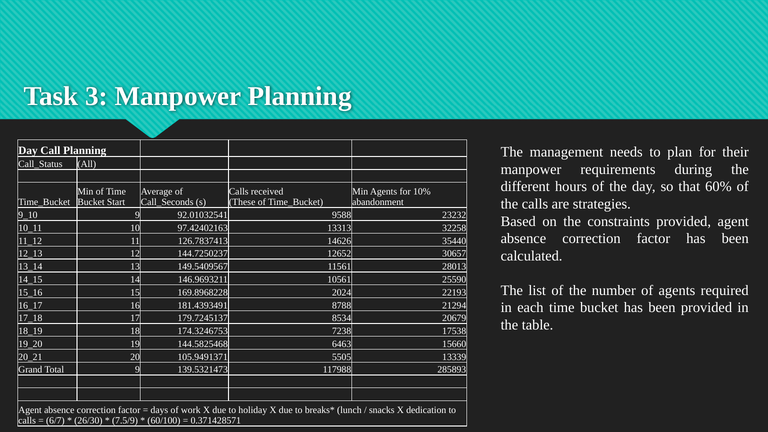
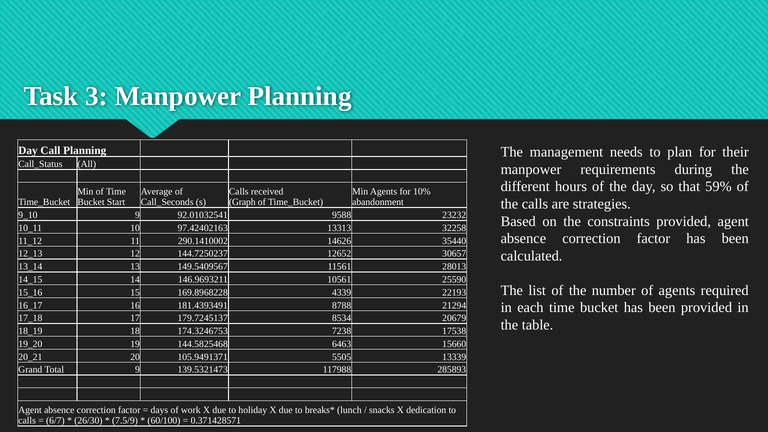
60%: 60% -> 59% (718, 187)
These: These -> Graph (242, 202)
126.7837413: 126.7837413 -> 290.1410002 (203, 241)
2024: 2024 -> 4339 (342, 292)
